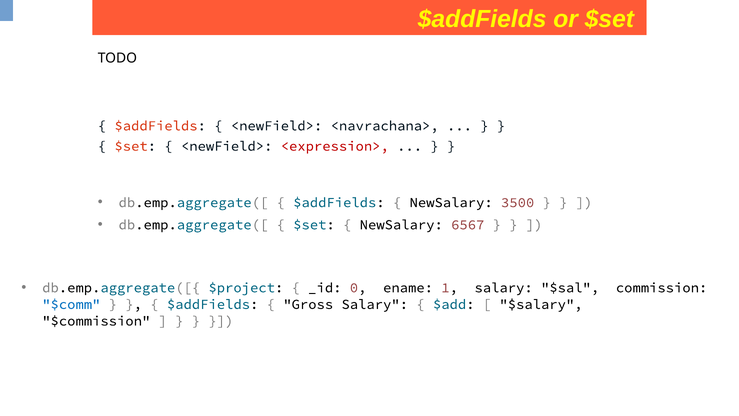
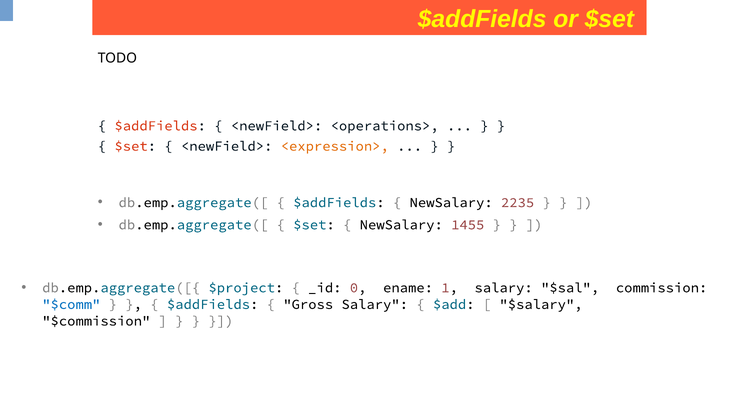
<navrachana>: <navrachana> -> <operations> (385, 126)
<expression> colour: red -> orange (335, 146)
3500: 3500 -> 2235 (518, 202)
6567: 6567 -> 1455 (468, 225)
